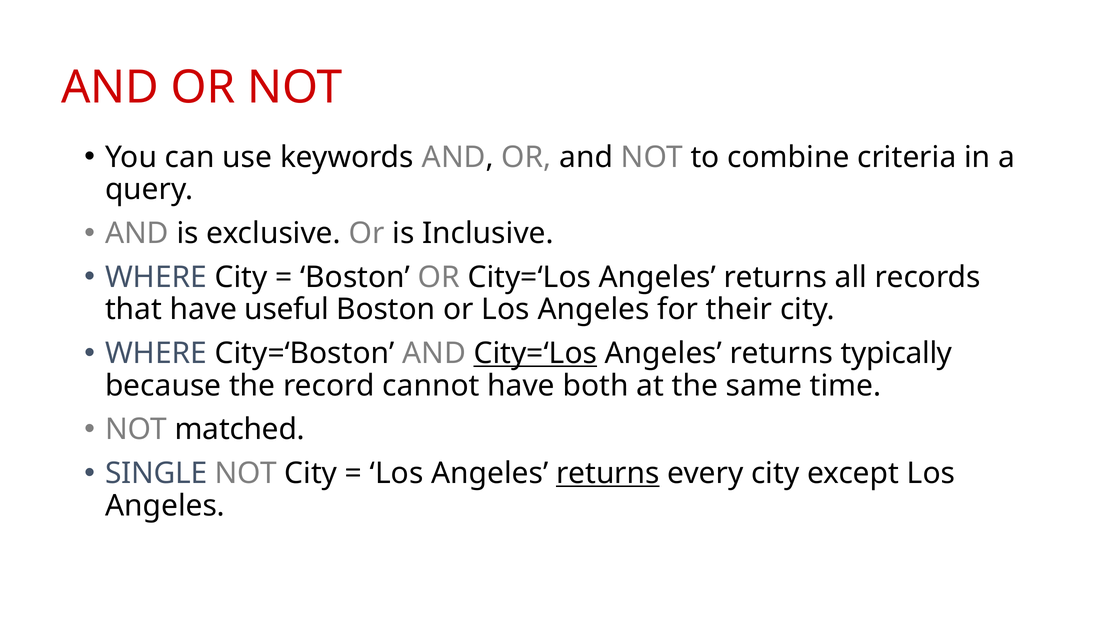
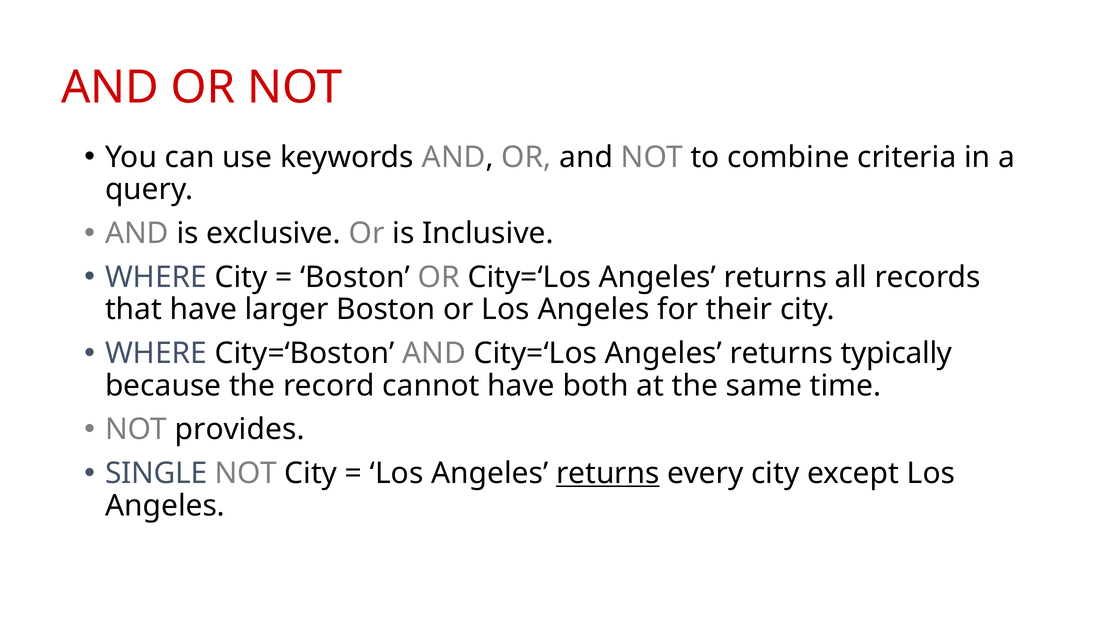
useful: useful -> larger (287, 310)
City=‘Los underline: present -> none (535, 353)
matched: matched -> provides (240, 430)
